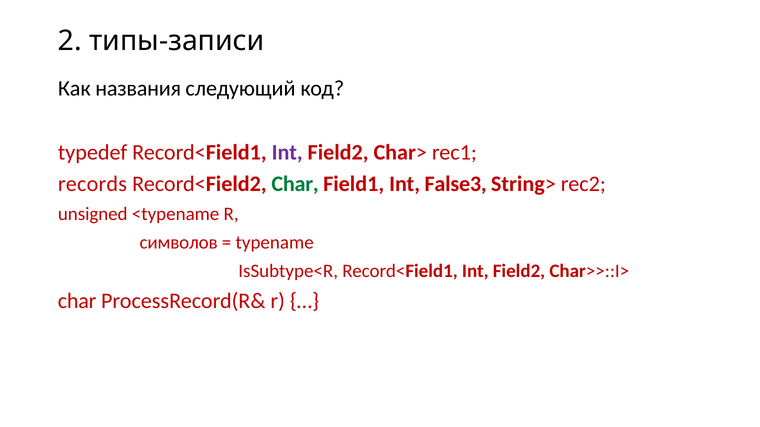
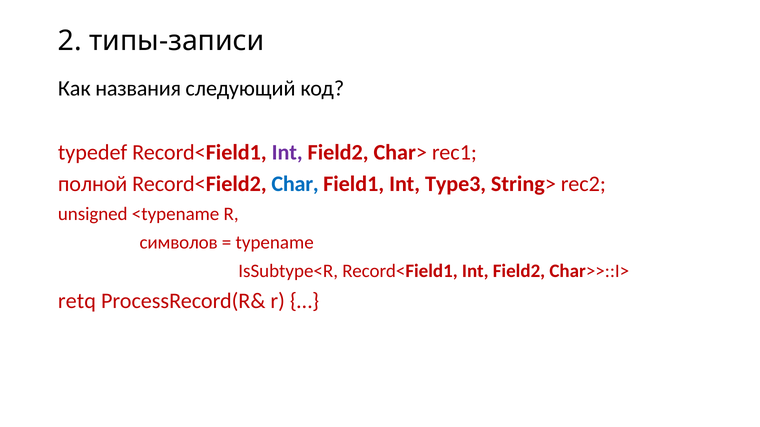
records: records -> полной (93, 184)
Char colour: green -> blue (295, 184)
False3: False3 -> Type3 (456, 184)
char: char -> retq (77, 301)
